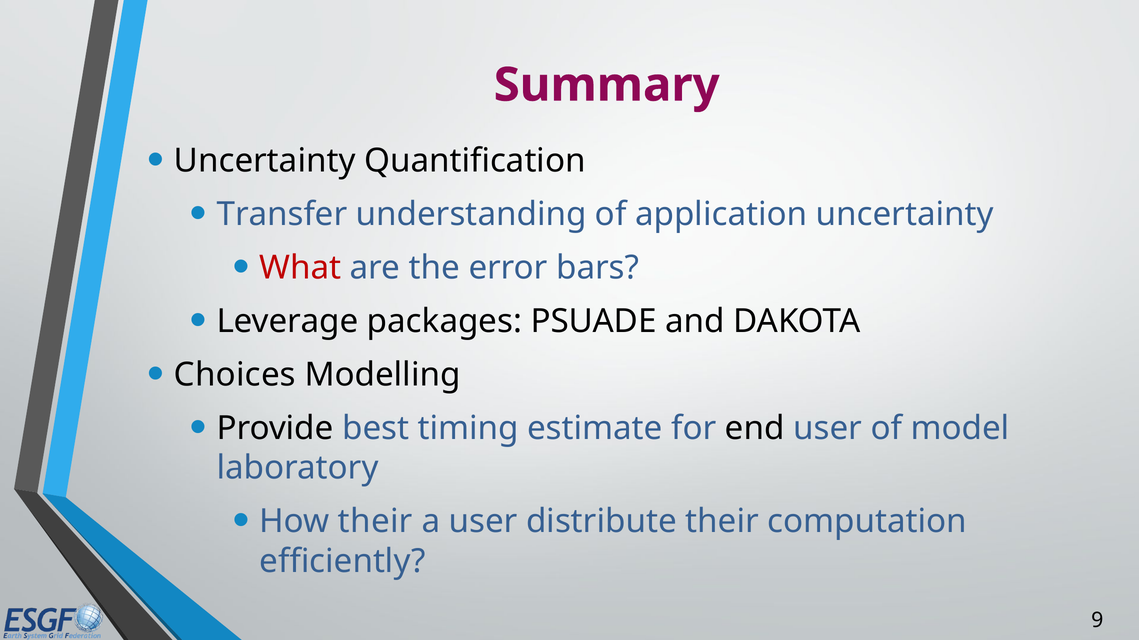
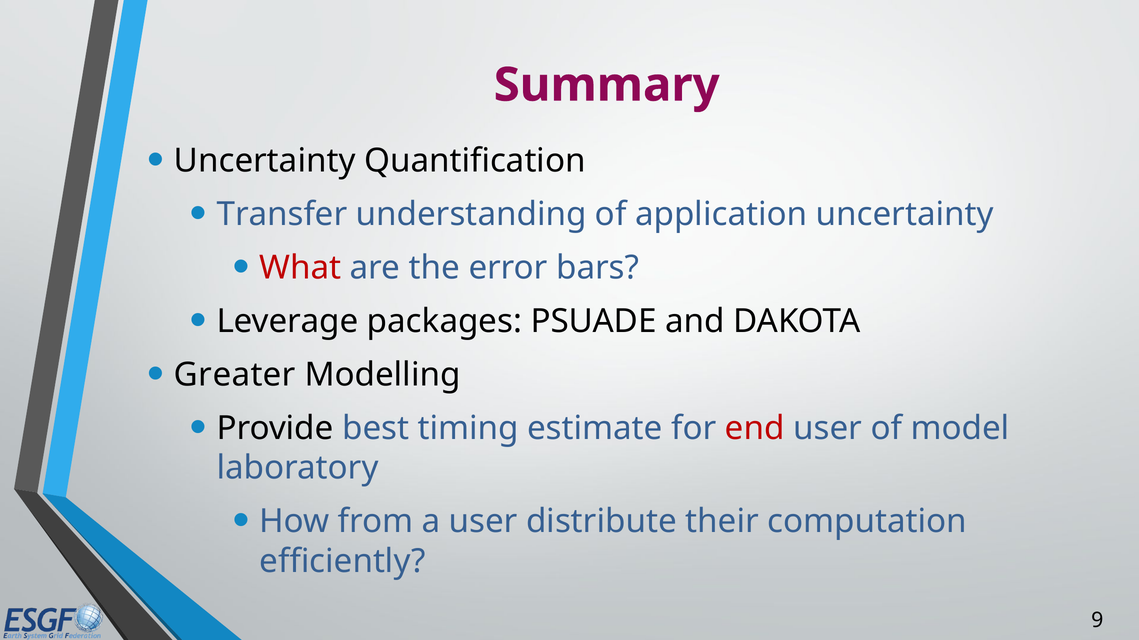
Choices: Choices -> Greater (235, 375)
end colour: black -> red (755, 429)
How their: their -> from (376, 522)
